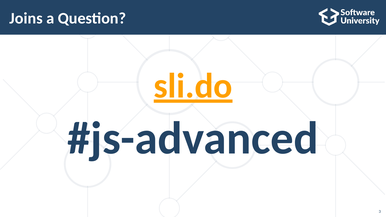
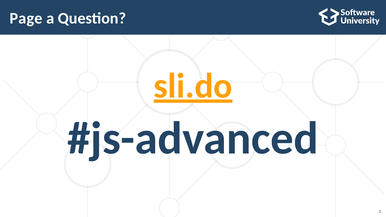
Joins: Joins -> Page (26, 18)
